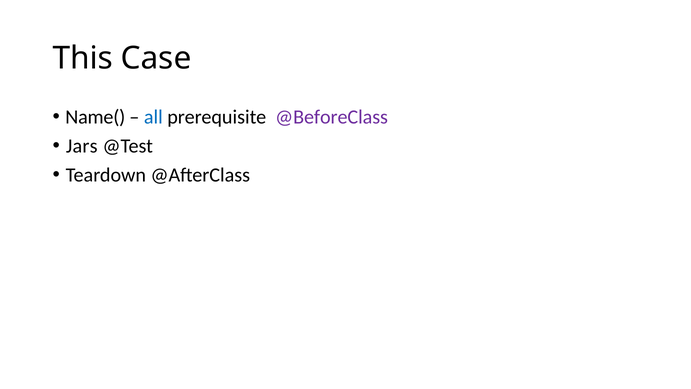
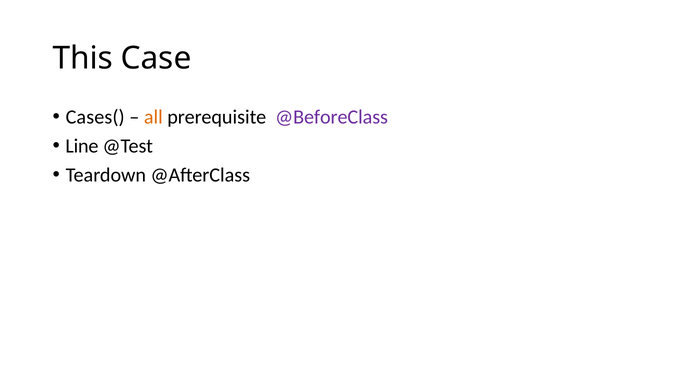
Name(: Name( -> Cases( (95, 117)
all colour: blue -> orange (153, 117)
Jars: Jars -> Line (82, 146)
